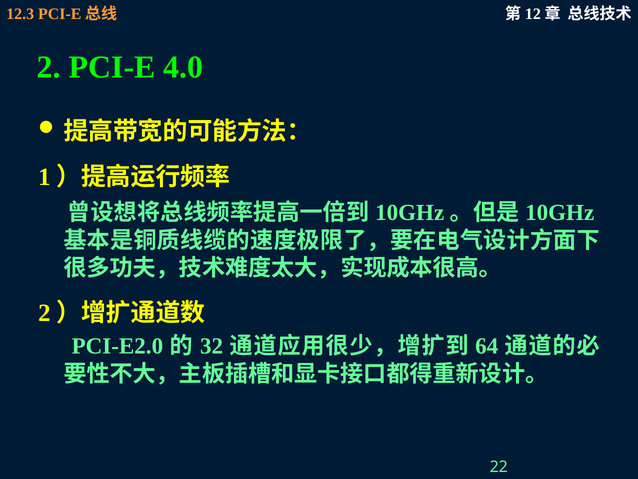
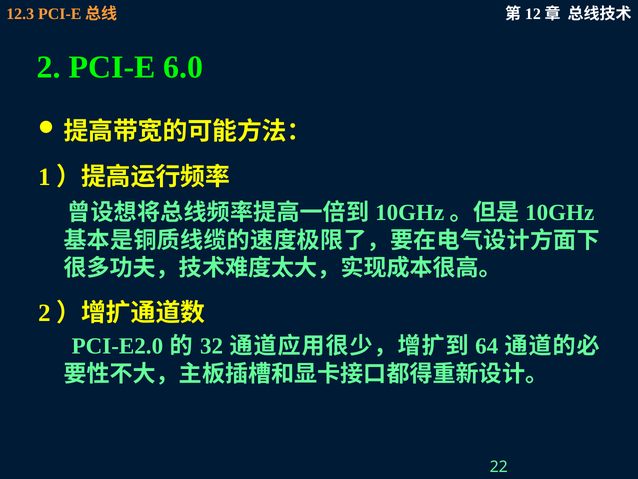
4.0: 4.0 -> 6.0 (183, 67)
